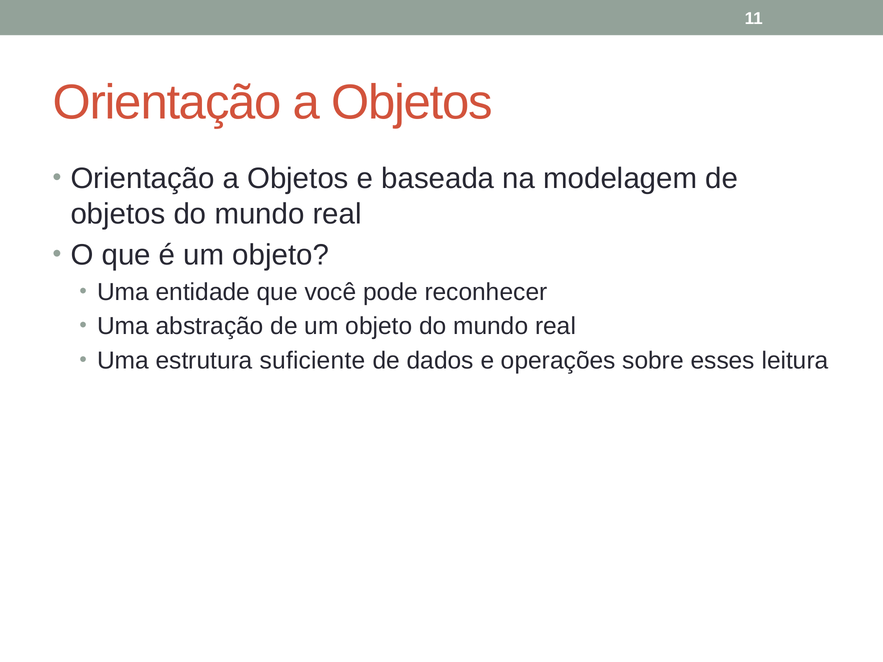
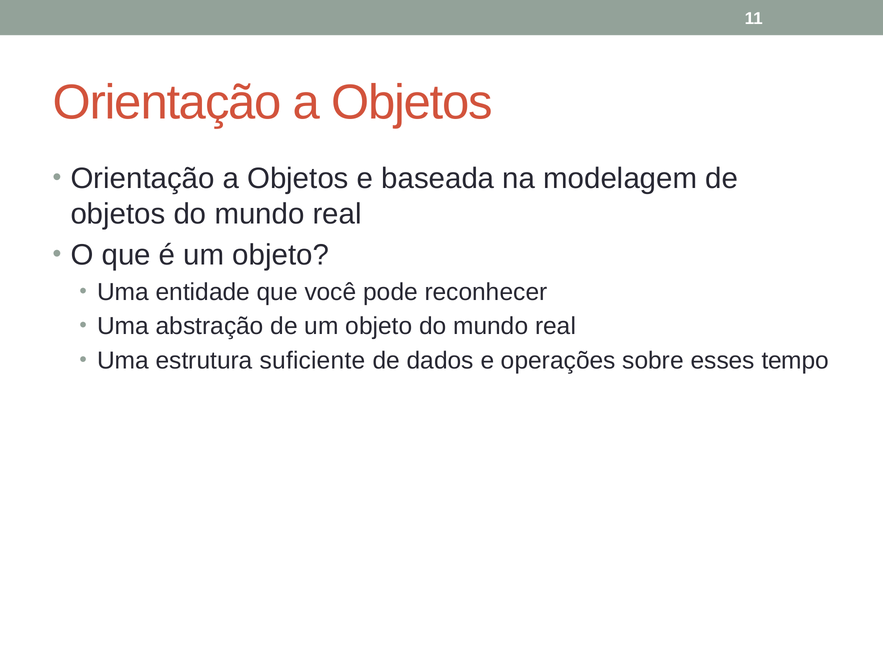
leitura: leitura -> tempo (795, 361)
